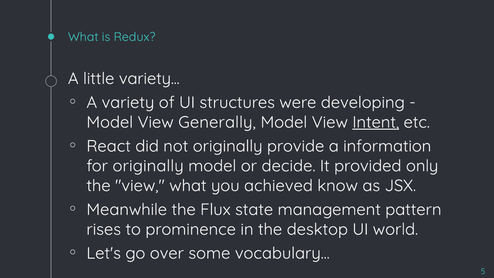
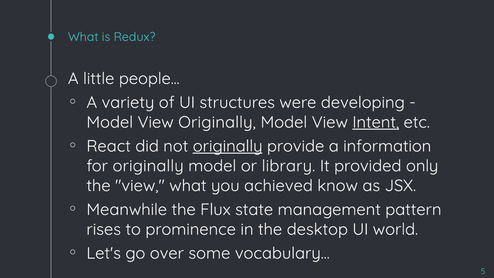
little variety: variety -> people (149, 79)
View Generally: Generally -> Originally (217, 122)
originally underline: none -> present (228, 146)
decide: decide -> library (288, 166)
